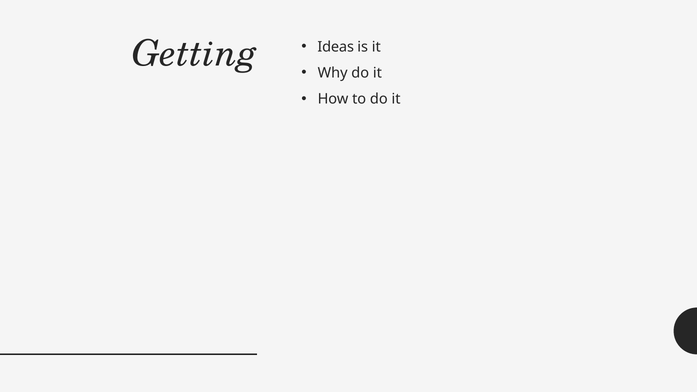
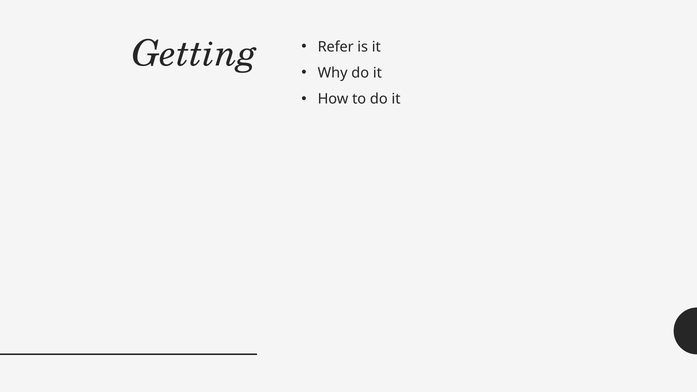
Ideas: Ideas -> Refer (336, 47)
